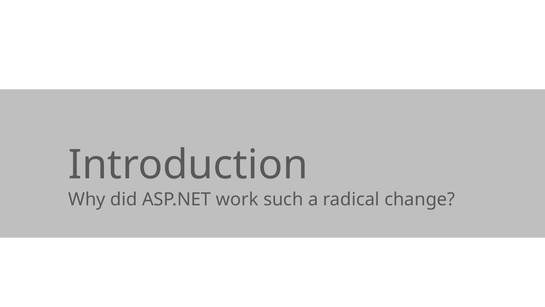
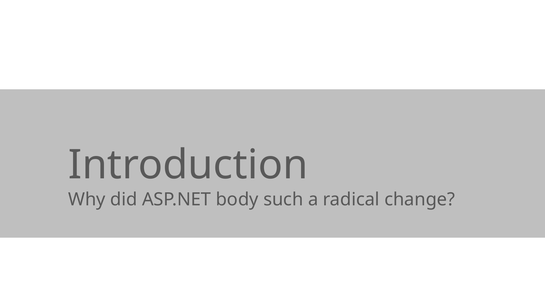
work: work -> body (237, 199)
